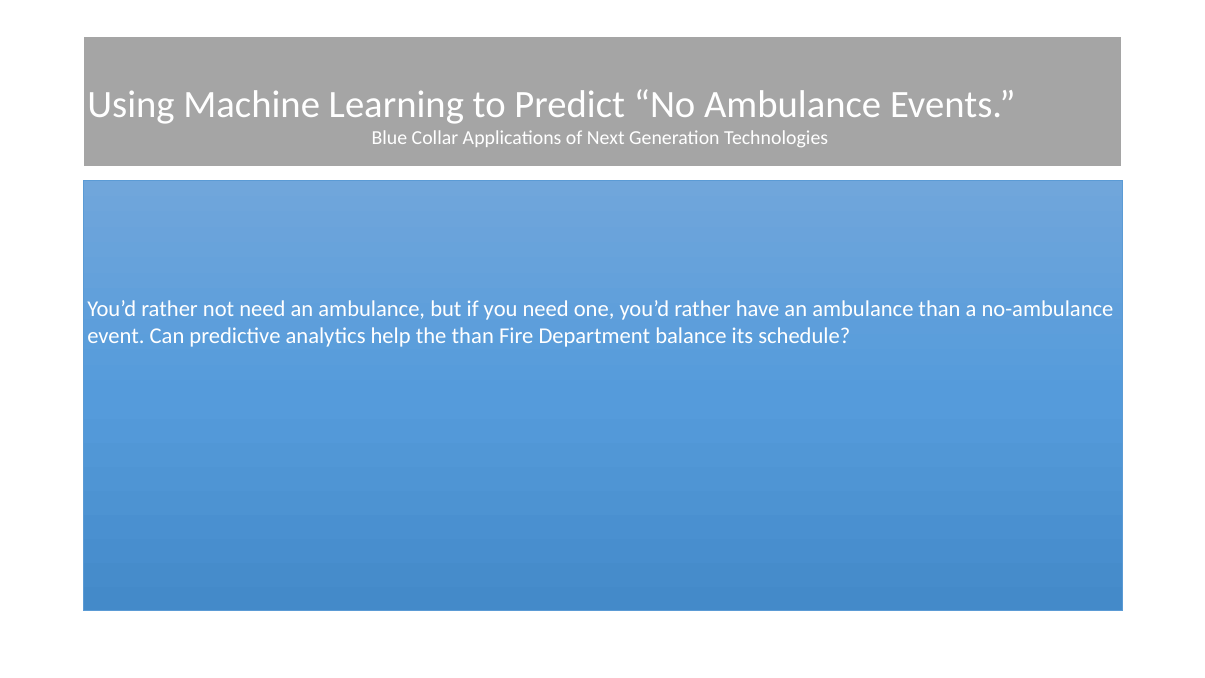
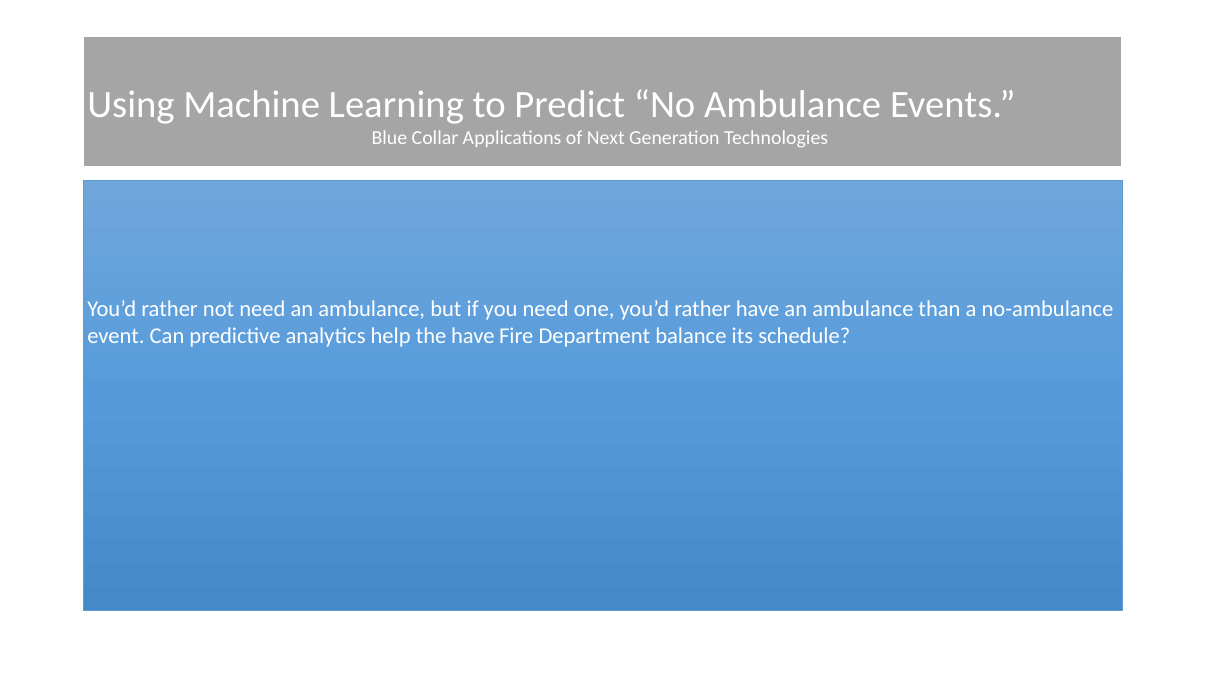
the than: than -> have (473, 336)
